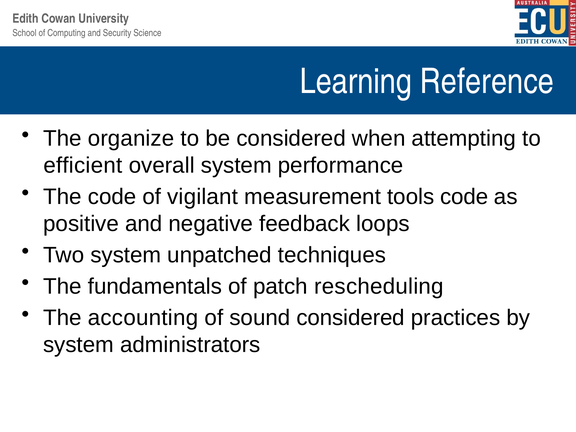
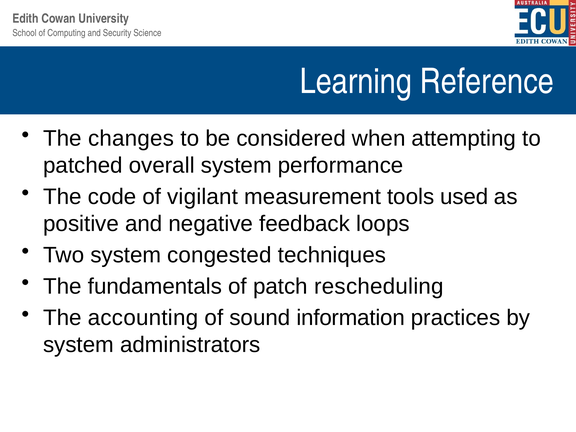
organize: organize -> changes (131, 139)
efficient: efficient -> patched (83, 165)
tools code: code -> used (464, 197)
unpatched: unpatched -> congested (219, 255)
sound considered: considered -> information (351, 318)
